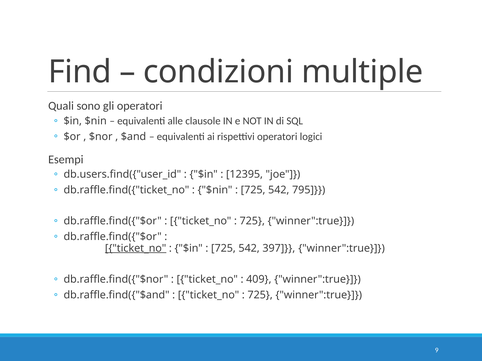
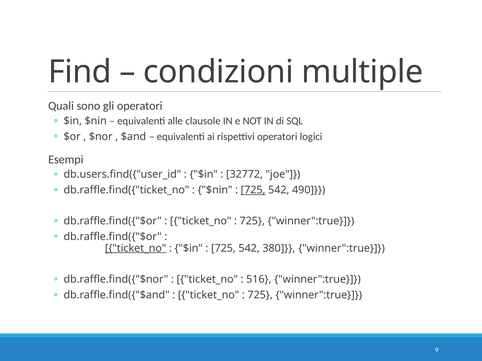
12395: 12395 -> 32772 (244, 175)
725 underline: none -> present (253, 190)
795: 795 -> 490 (309, 190)
397: 397 -> 380 (279, 249)
409: 409 -> 516 (259, 280)
